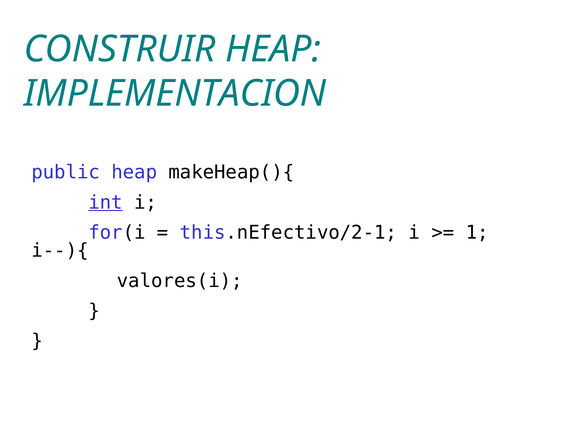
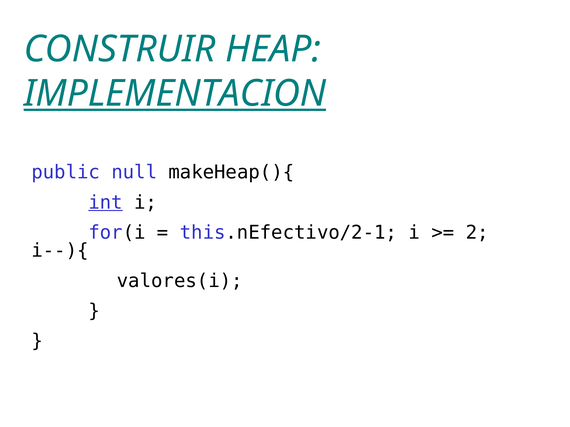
IMPLEMENTACION underline: none -> present (175, 94)
public heap: heap -> null (134, 173)
1: 1 -> 2 (477, 233)
